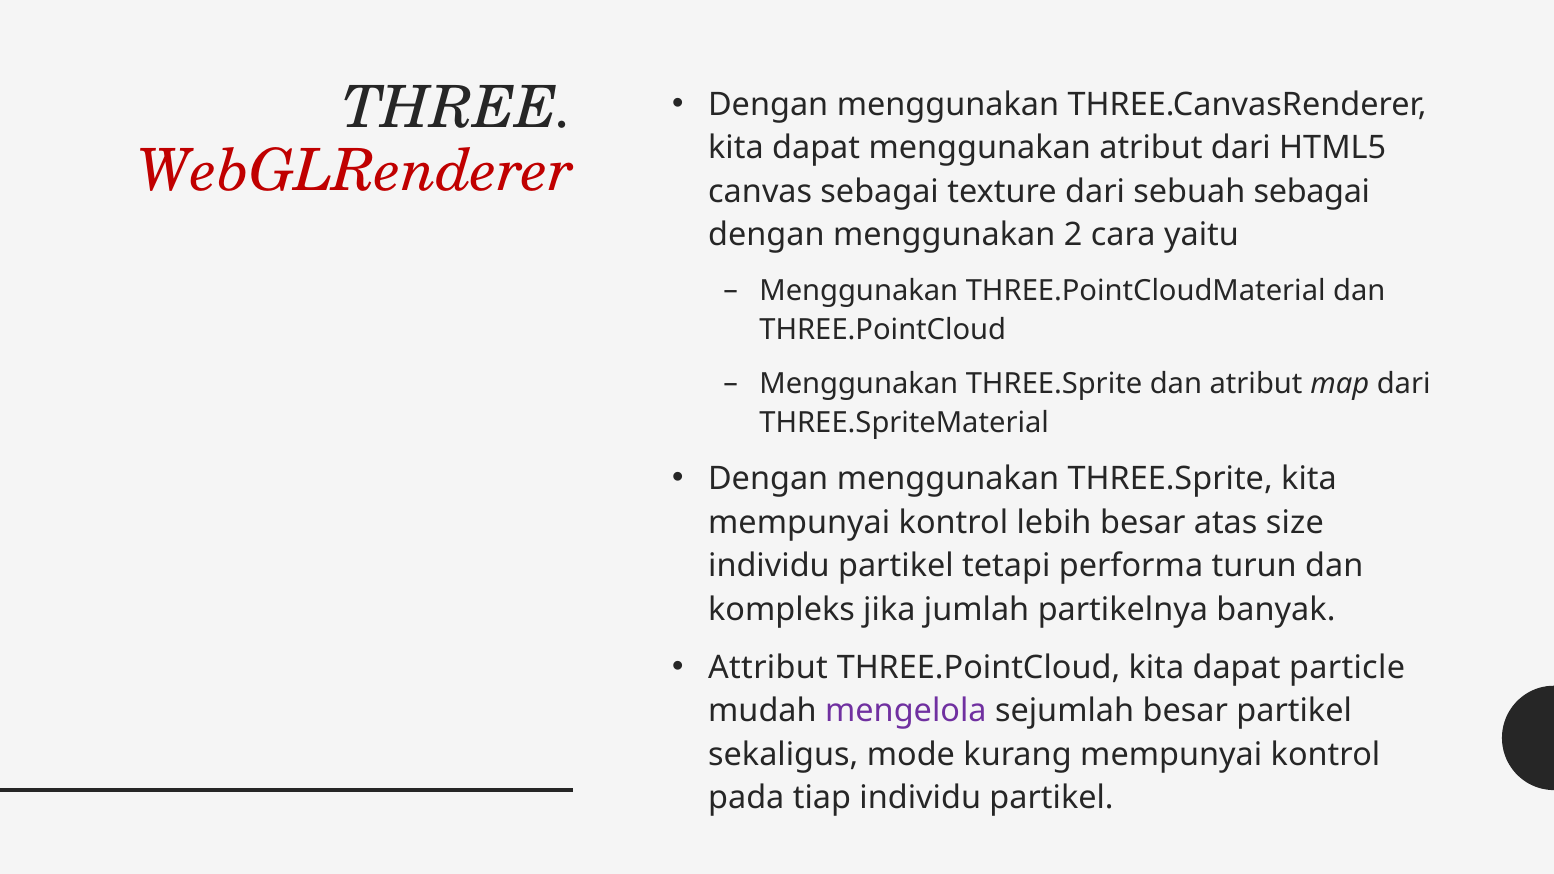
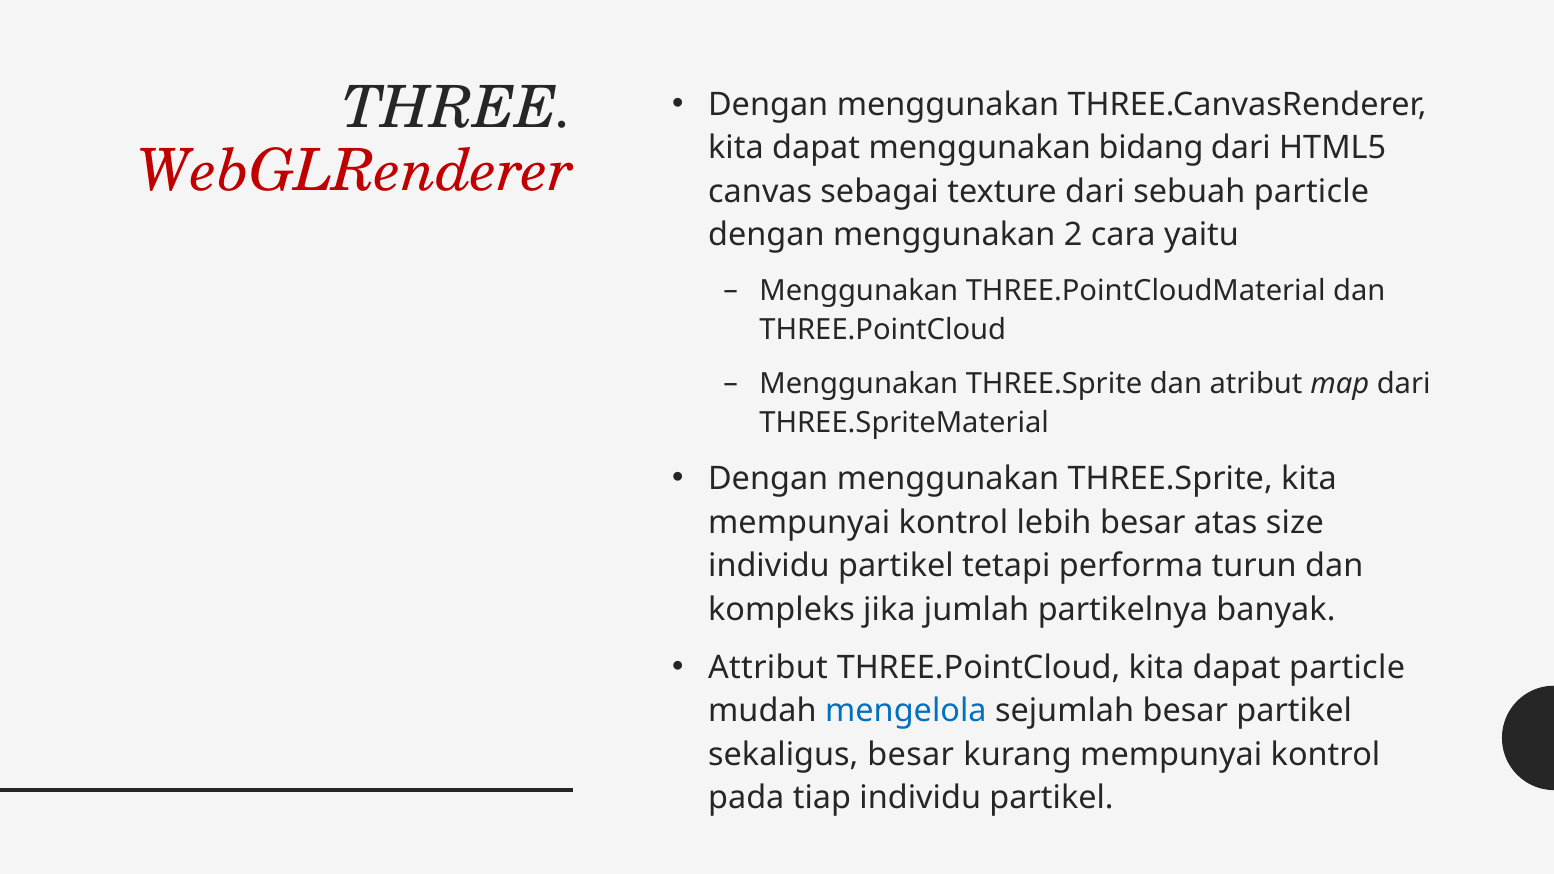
menggunakan atribut: atribut -> bidang (1151, 148)
sebuah sebagai: sebagai -> particle (1312, 192)
mengelola colour: purple -> blue (906, 711)
sekaligus mode: mode -> besar (911, 755)
